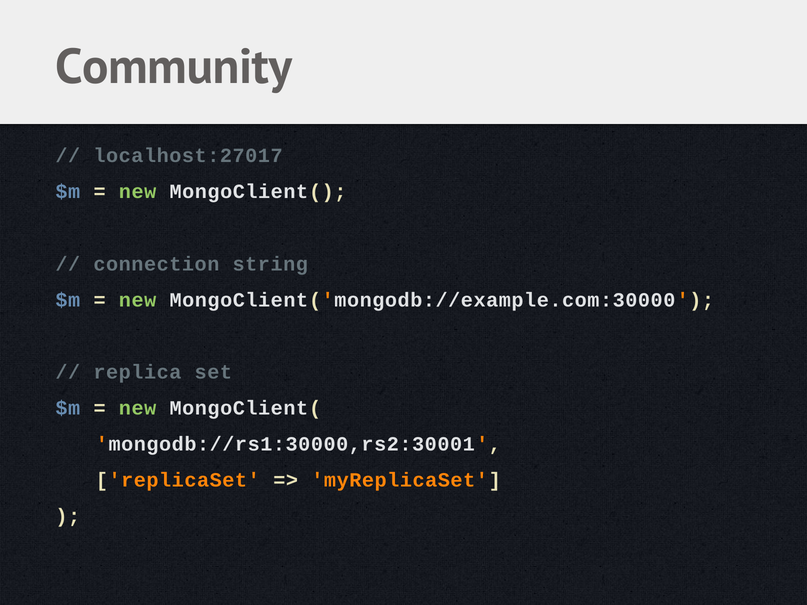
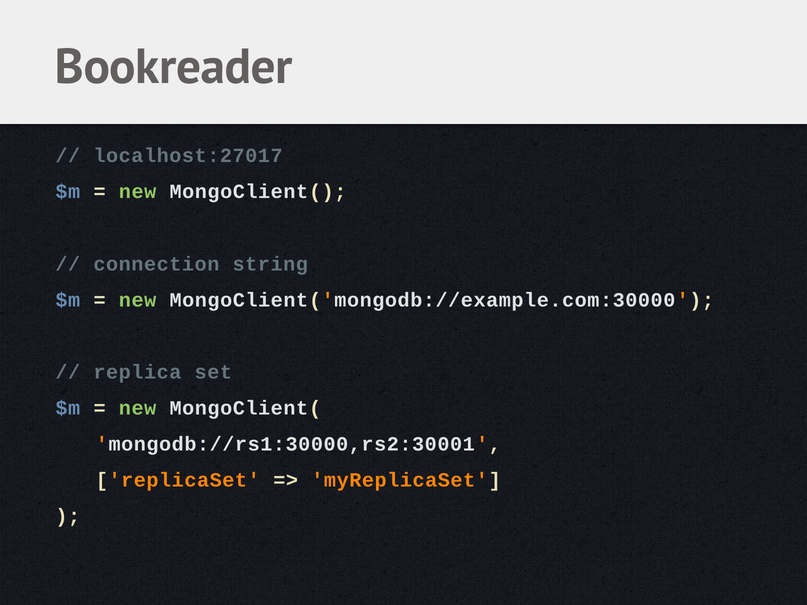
Community: Community -> Bookreader (174, 67)
